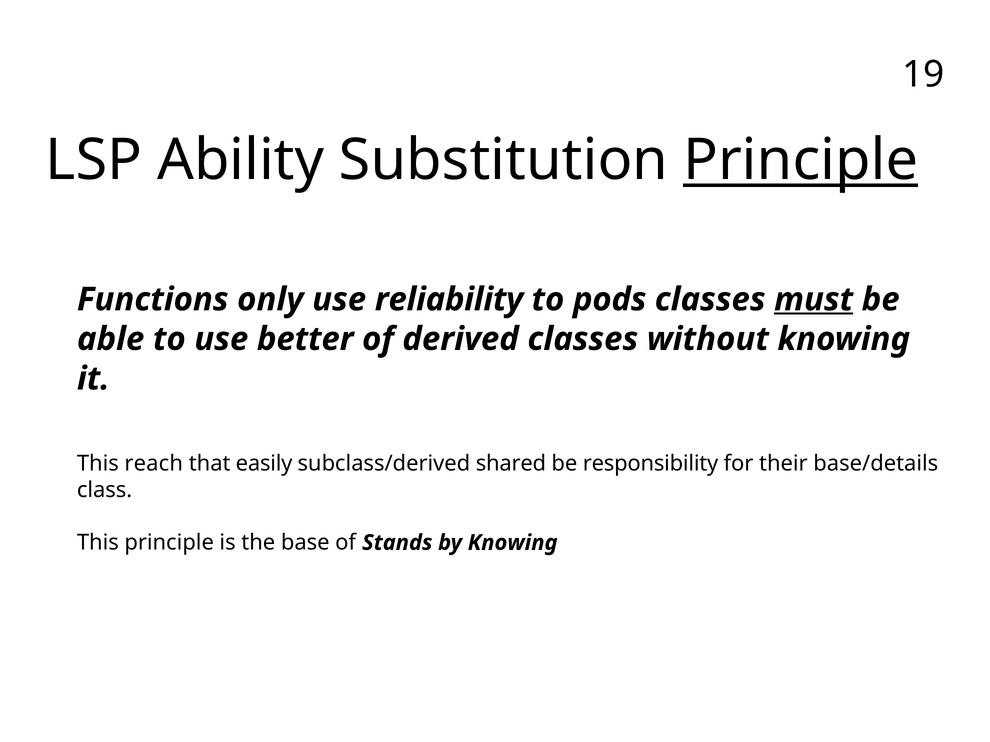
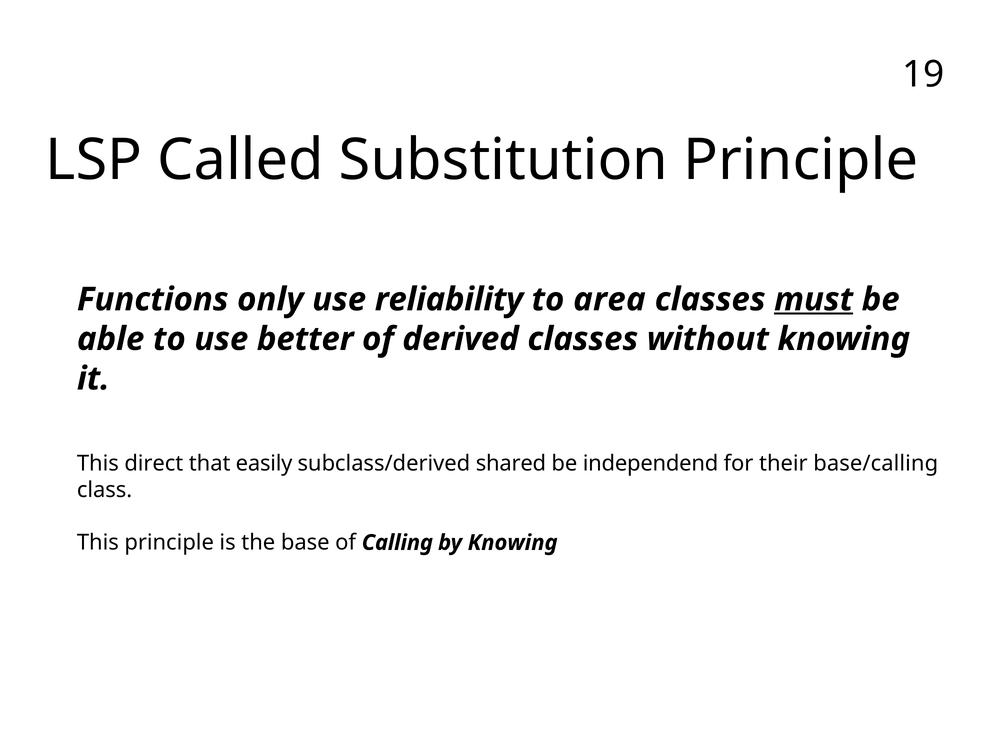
Ability: Ability -> Called (241, 160)
Principle underline: present -> none (801, 160)
pods: pods -> area (609, 300)
reach: reach -> direct (154, 464)
responsibility: responsibility -> independend (651, 464)
base/details: base/details -> base/calling (876, 464)
Stands: Stands -> Calling (397, 543)
